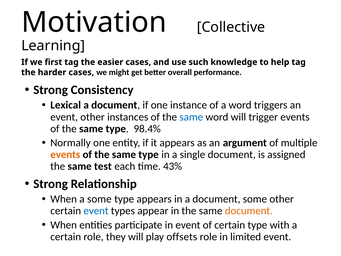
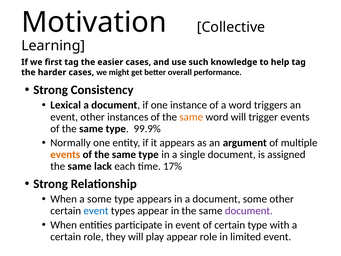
same colour: blue -> orange (191, 117)
98.4%: 98.4% -> 99.9% (147, 129)
test: test -> lack (103, 166)
43%: 43% -> 17% (173, 166)
document colour: orange -> purple (249, 211)
play offsets: offsets -> appear (182, 237)
